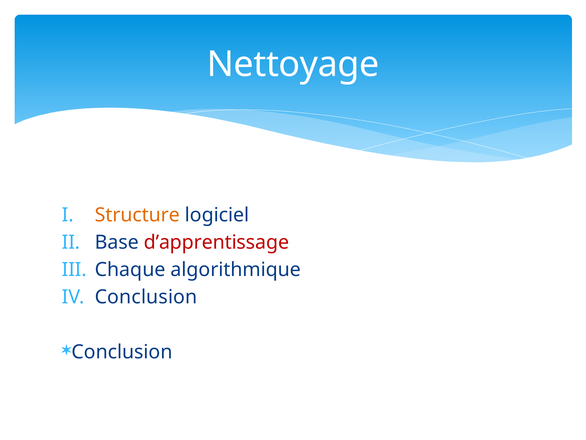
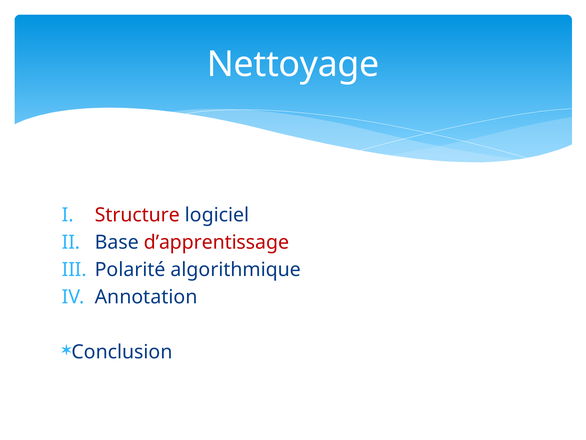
Structure colour: orange -> red (137, 215)
Chaque: Chaque -> Polarité (130, 270)
Conclusion: Conclusion -> Annotation (146, 297)
